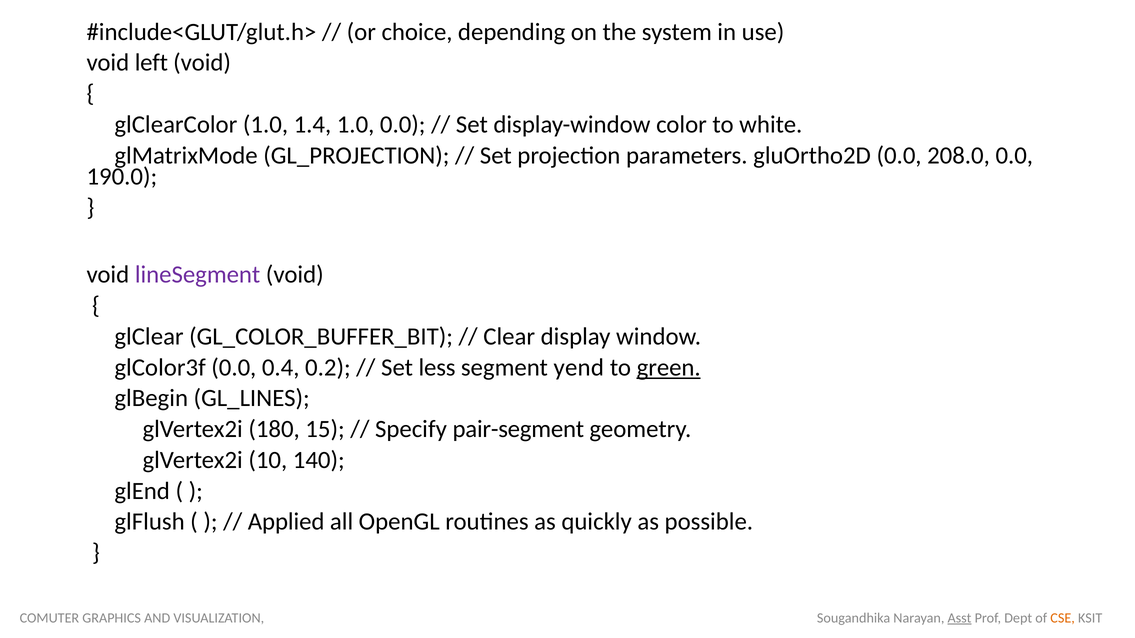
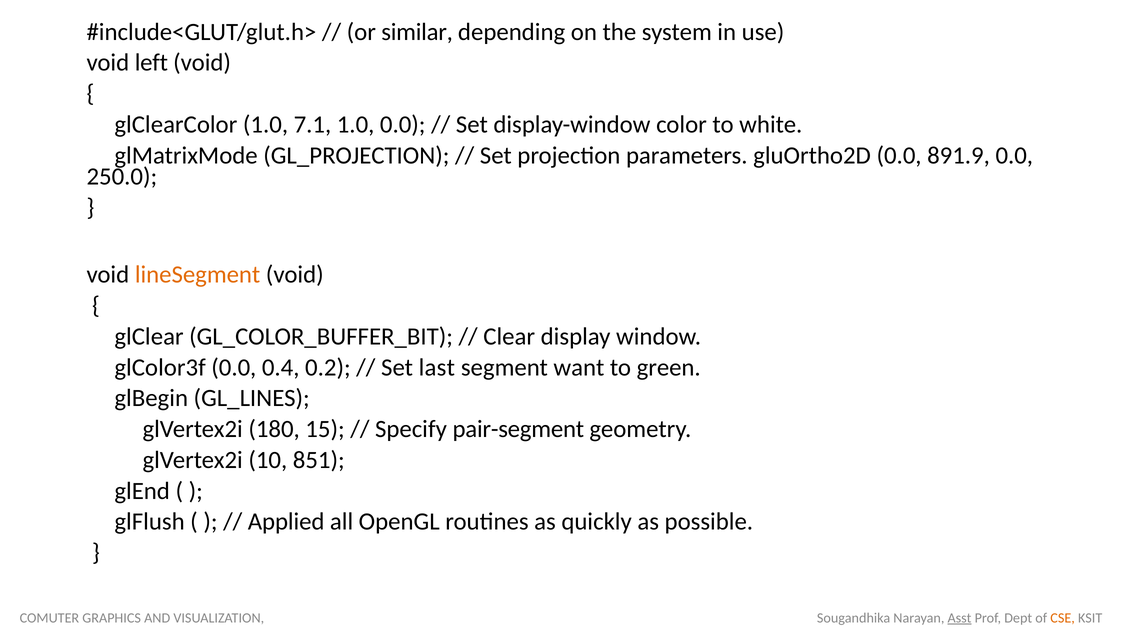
choice: choice -> similar (417, 32)
1.4: 1.4 -> 7.1 (312, 125)
208.0: 208.0 -> 891.9 (959, 155)
190.0: 190.0 -> 250.0 (122, 177)
lineSegment colour: purple -> orange (198, 275)
less: less -> last (437, 368)
yend: yend -> want (579, 368)
green underline: present -> none (669, 368)
140: 140 -> 851 (319, 460)
